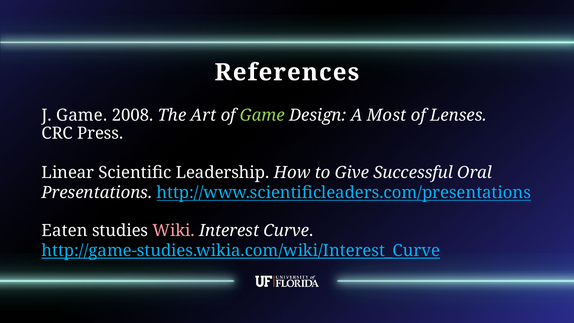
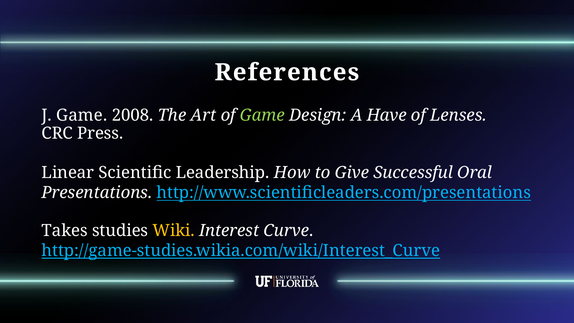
Most: Most -> Have (387, 115)
Eaten: Eaten -> Takes (65, 231)
Wiki colour: pink -> yellow (174, 231)
